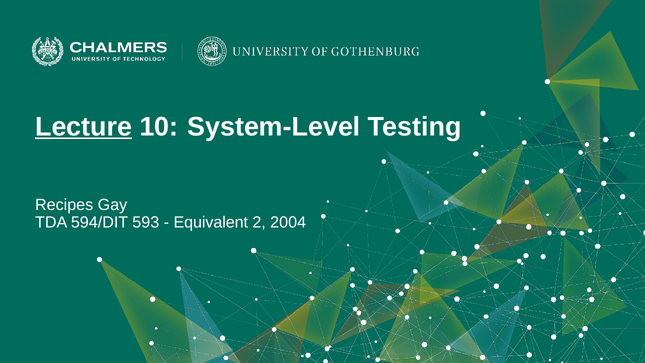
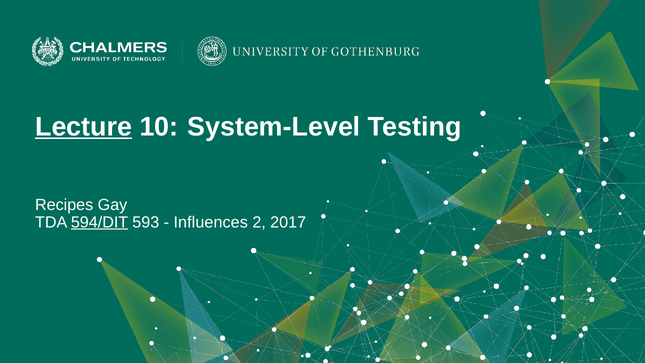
594/DIT underline: none -> present (100, 222)
Equivalent: Equivalent -> Influences (211, 222)
2004: 2004 -> 2017 (288, 222)
